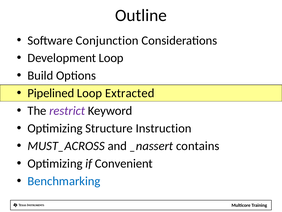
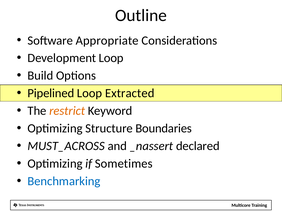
Conjunction: Conjunction -> Appropriate (107, 40)
restrict colour: purple -> orange (67, 111)
Instruction: Instruction -> Boundaries (164, 128)
contains: contains -> declared (198, 146)
Convenient: Convenient -> Sometimes (124, 163)
